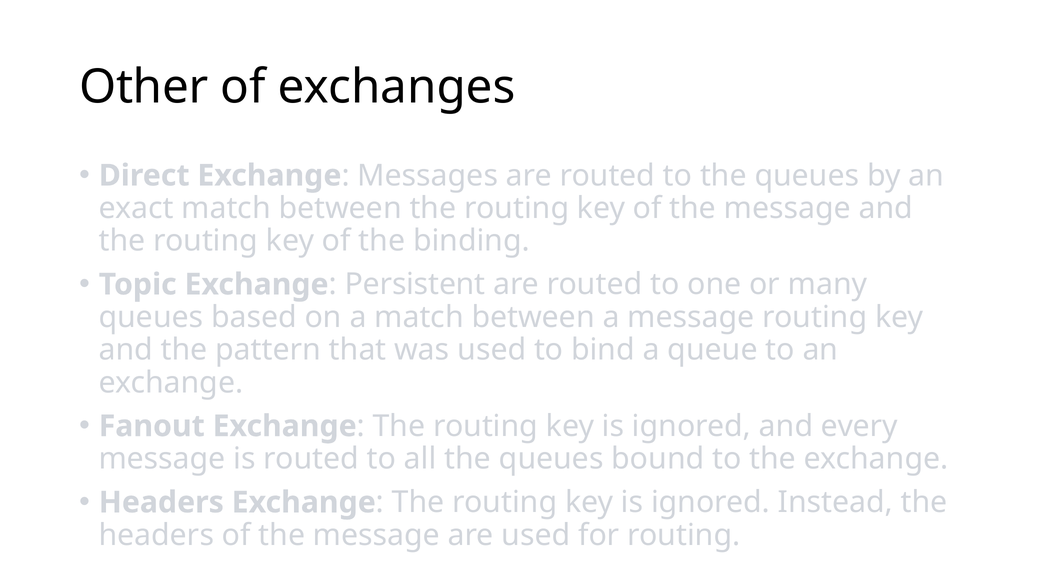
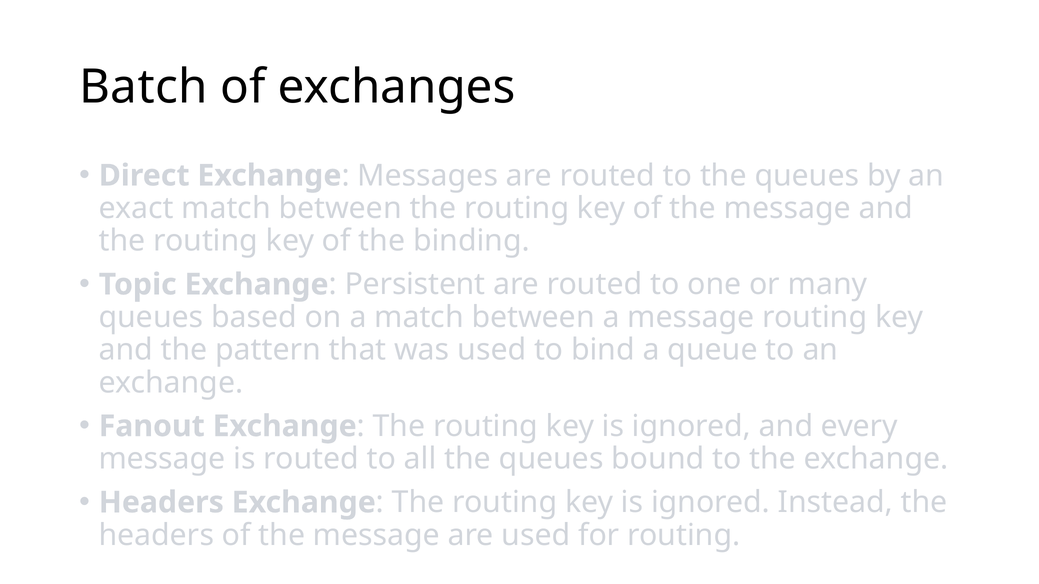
Other: Other -> Batch (143, 87)
